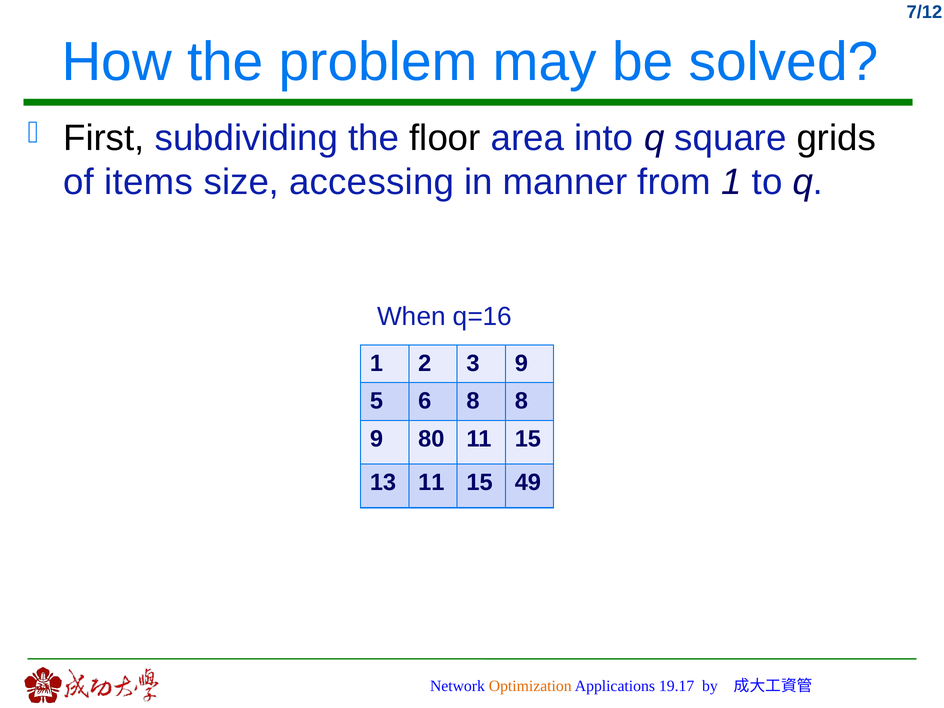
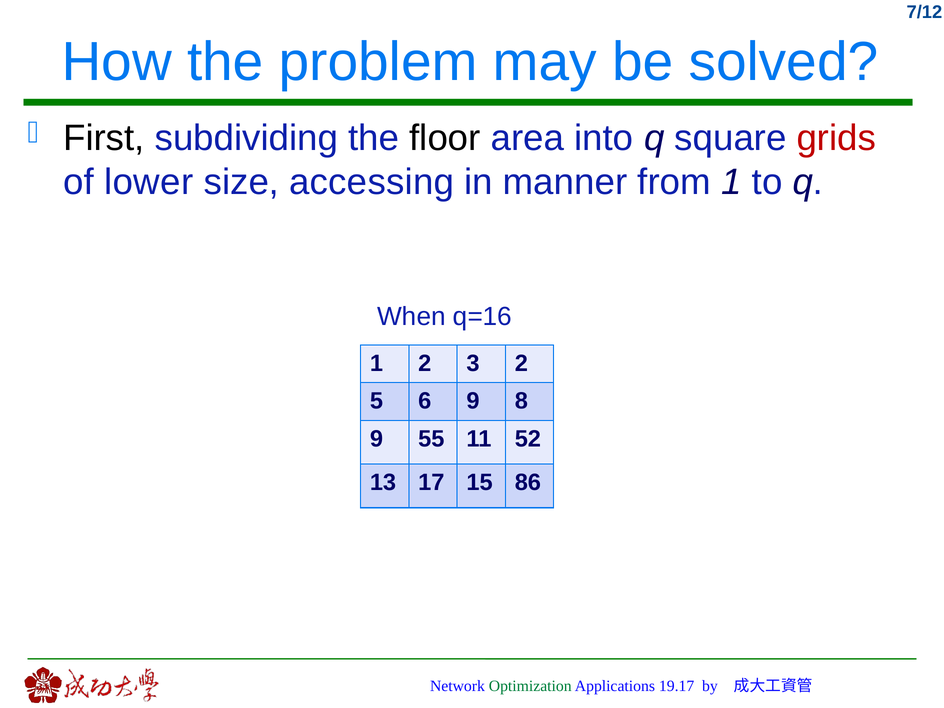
grids colour: black -> red (836, 138)
items: items -> lower (149, 182)
3 9: 9 -> 2 (521, 363)
6 8: 8 -> 9 (473, 401)
80: 80 -> 55 (431, 439)
15: 15 -> 52 (528, 439)
13 11: 11 -> 17 (431, 482)
49: 49 -> 86 (528, 482)
Optimization colour: orange -> green (530, 686)
